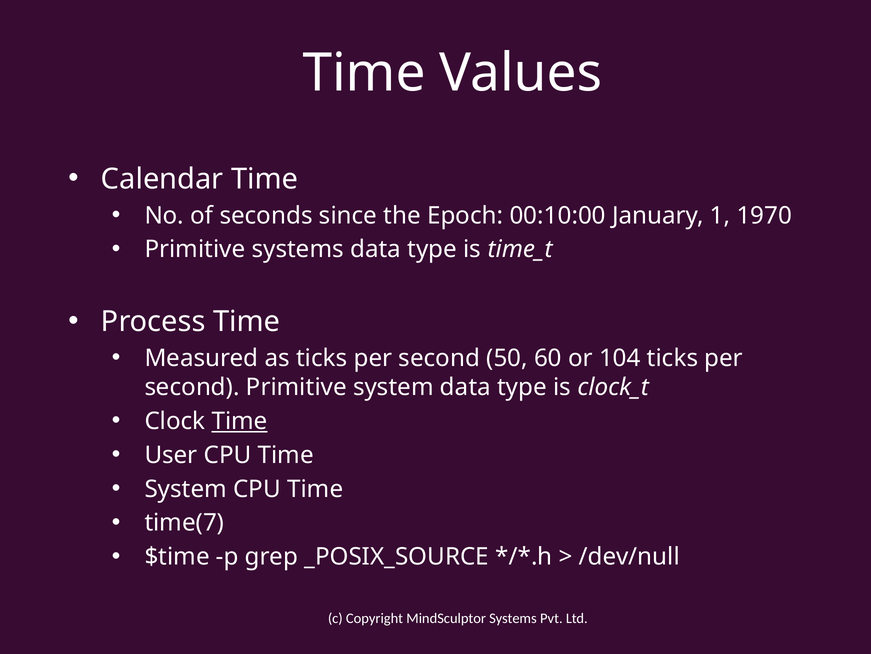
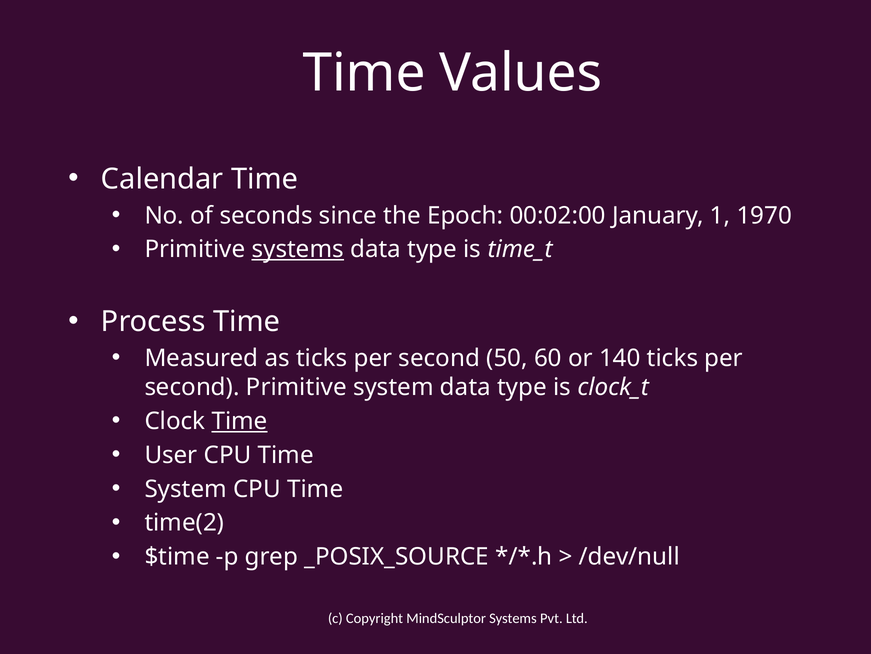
00:10:00: 00:10:00 -> 00:02:00 (558, 215)
systems underline: none -> present (298, 249)
104: 104 -> 140 (620, 358)
time(7: time(7 -> time(2 (184, 522)
